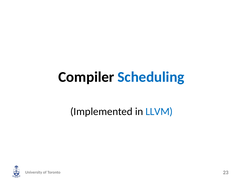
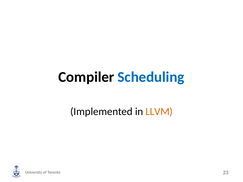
LLVM colour: blue -> orange (159, 112)
